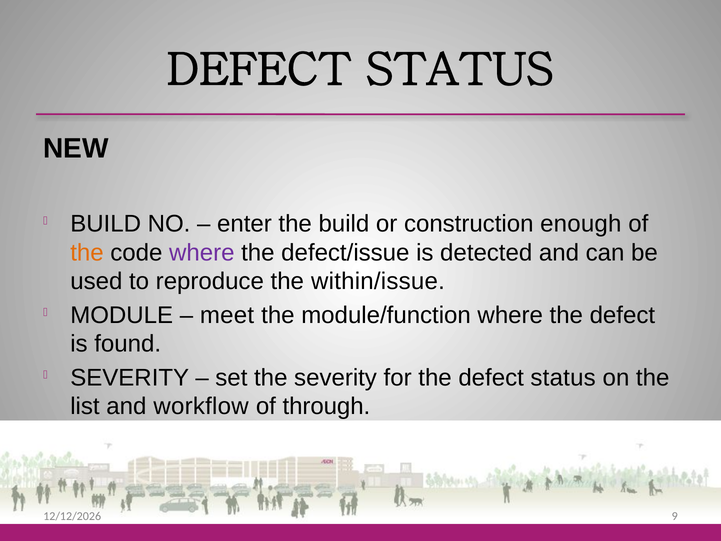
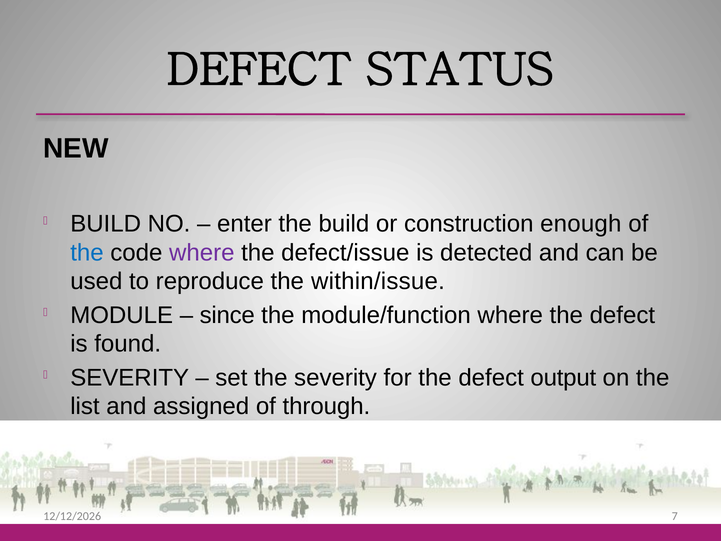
the colour: orange -> blue (87, 252)
meet: meet -> since (227, 315)
the defect status: status -> output (563, 377)
workflow: workflow -> assigned (201, 406)
9: 9 -> 7 (675, 516)
